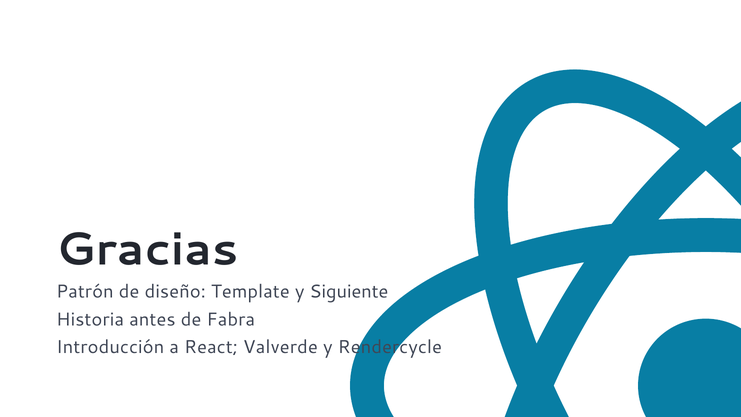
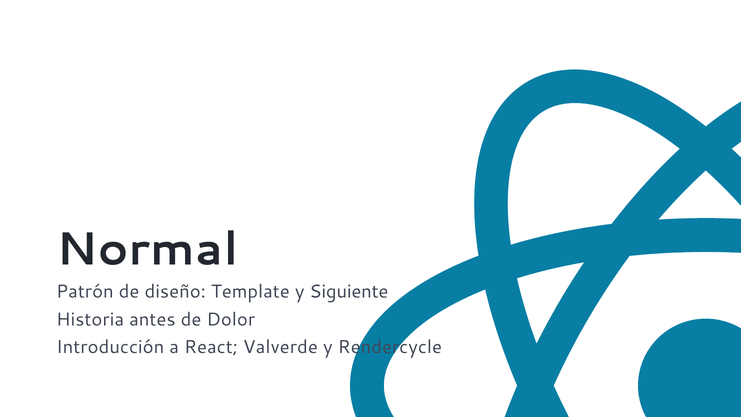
Gracias: Gracias -> Normal (147, 249)
Fabra: Fabra -> Dolor (231, 319)
